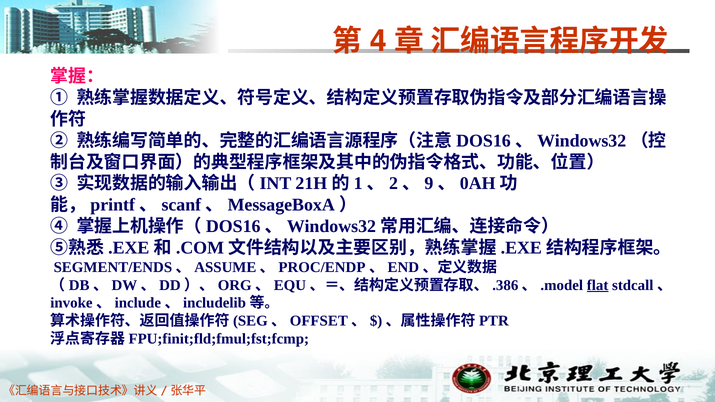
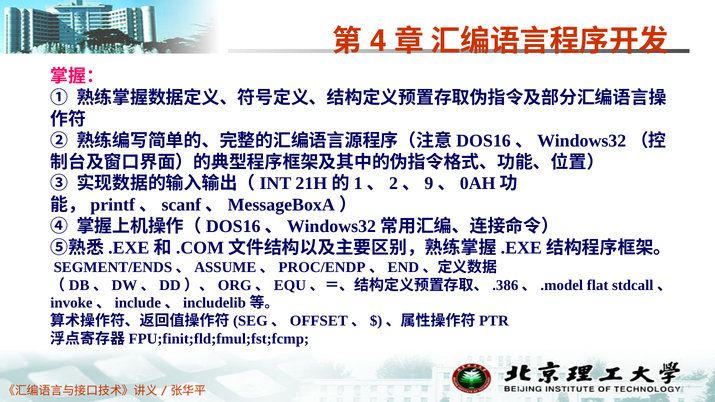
flat underline: present -> none (598, 285)
